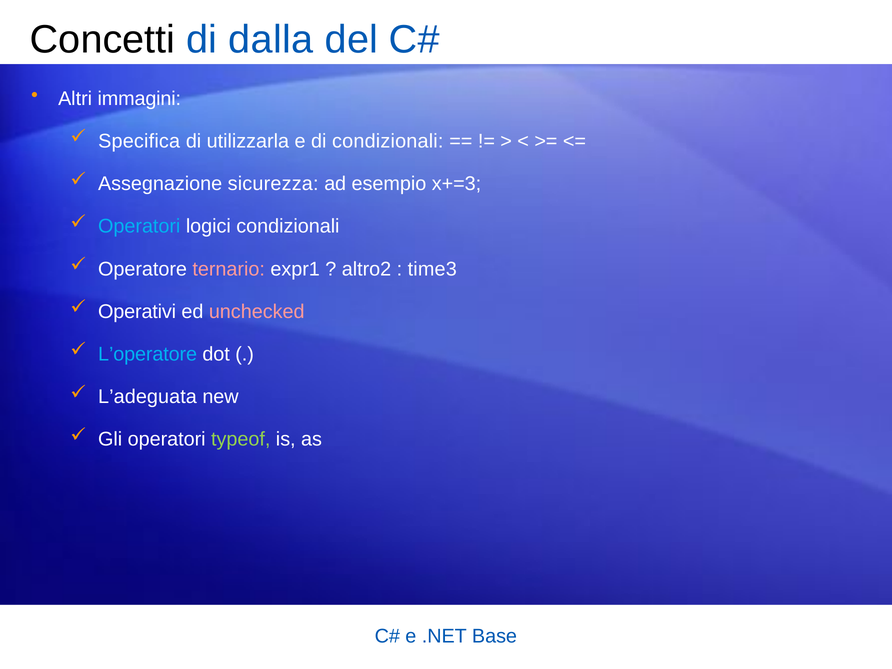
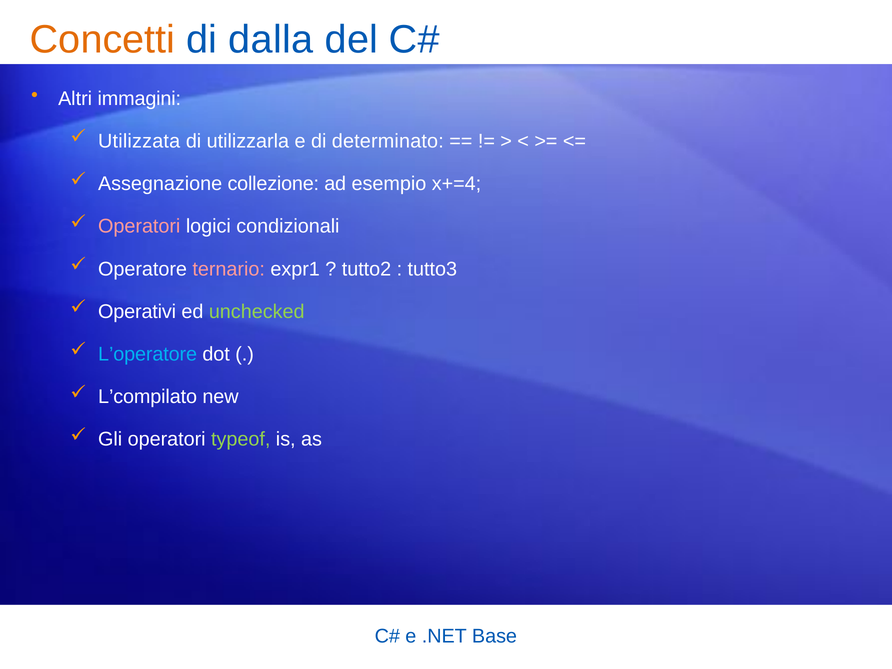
Concetti colour: black -> orange (103, 40)
Specifica: Specifica -> Utilizzata (139, 141)
di condizionali: condizionali -> determinato (388, 141)
sicurezza: sicurezza -> collezione (273, 184)
x+=3: x+=3 -> x+=4 (456, 184)
Operatori colour: light blue -> pink (139, 226)
altro2: altro2 -> tutto2 (367, 269)
time3: time3 -> tutto3 (432, 269)
unchecked colour: pink -> light green (257, 312)
L’adeguata: L’adeguata -> L’compilato (148, 397)
